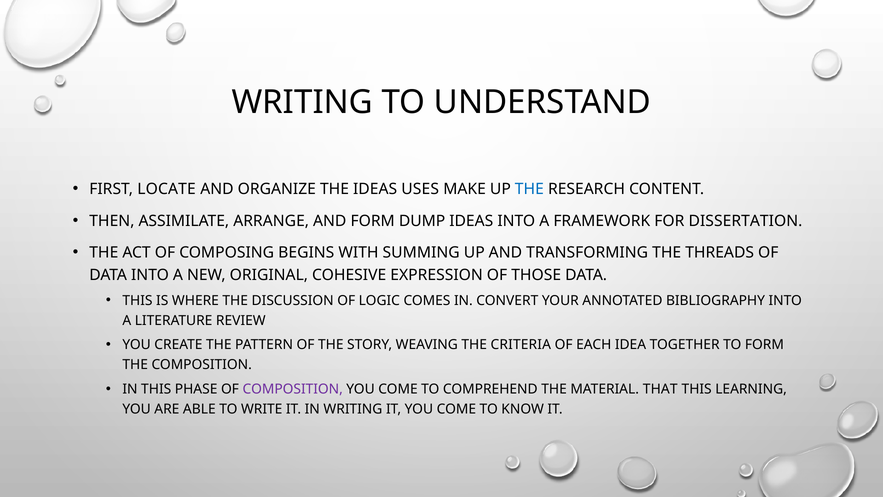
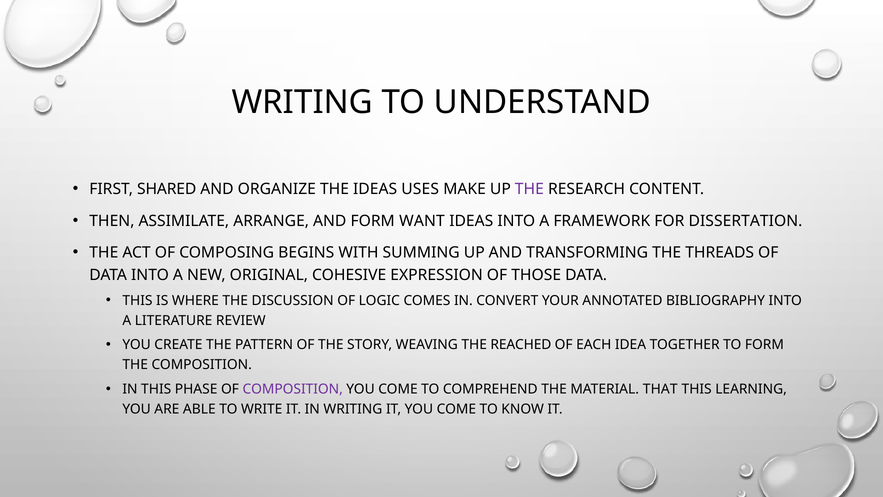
LOCATE: LOCATE -> SHARED (167, 189)
THE colour: blue -> purple (529, 189)
DUMP: DUMP -> WANT (422, 221)
CRITERIA: CRITERIA -> REACHED (521, 345)
